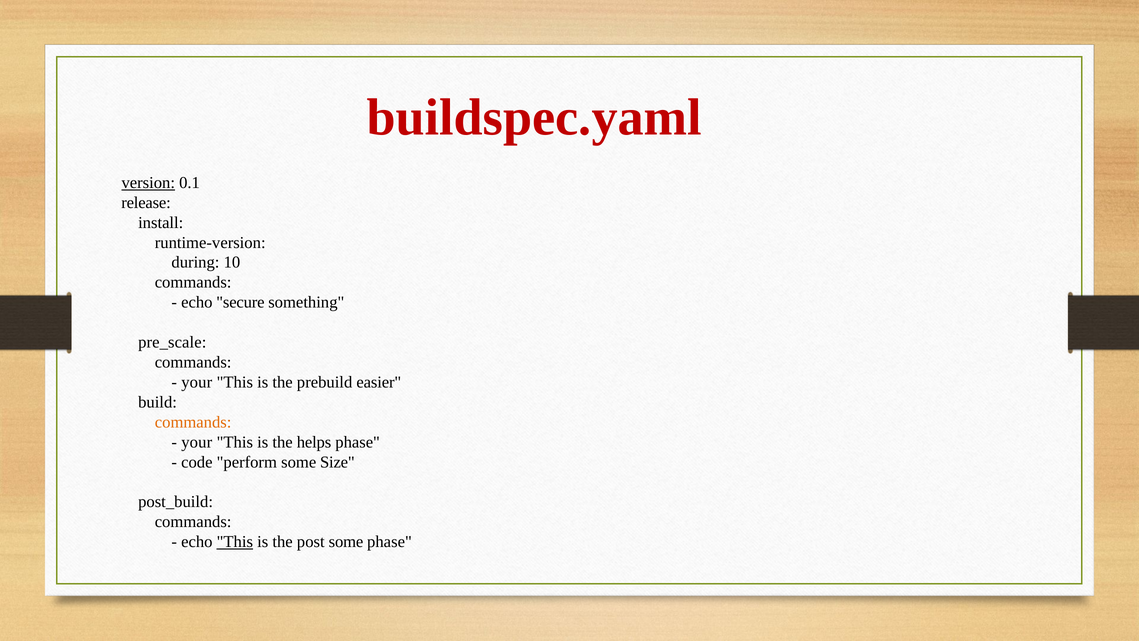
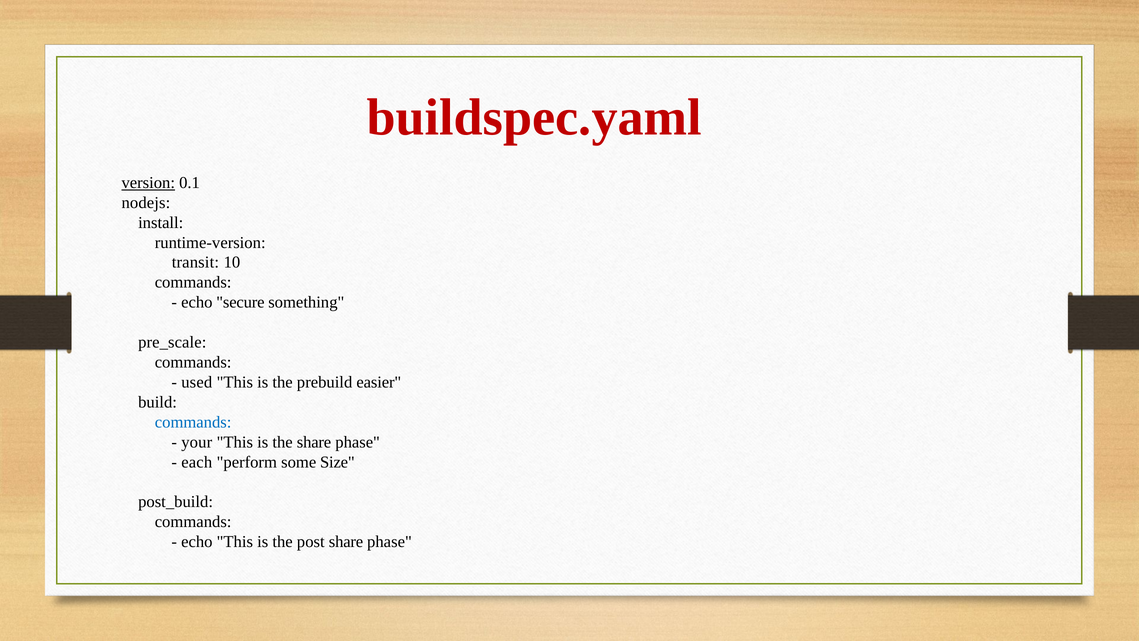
release: release -> nodejs (146, 203)
during: during -> transit (195, 262)
your: your -> used (197, 382)
commands colour: orange -> blue (193, 422)
the helps: helps -> share (314, 442)
code: code -> each (197, 462)
This underline: present -> none (235, 542)
post some: some -> share (346, 542)
